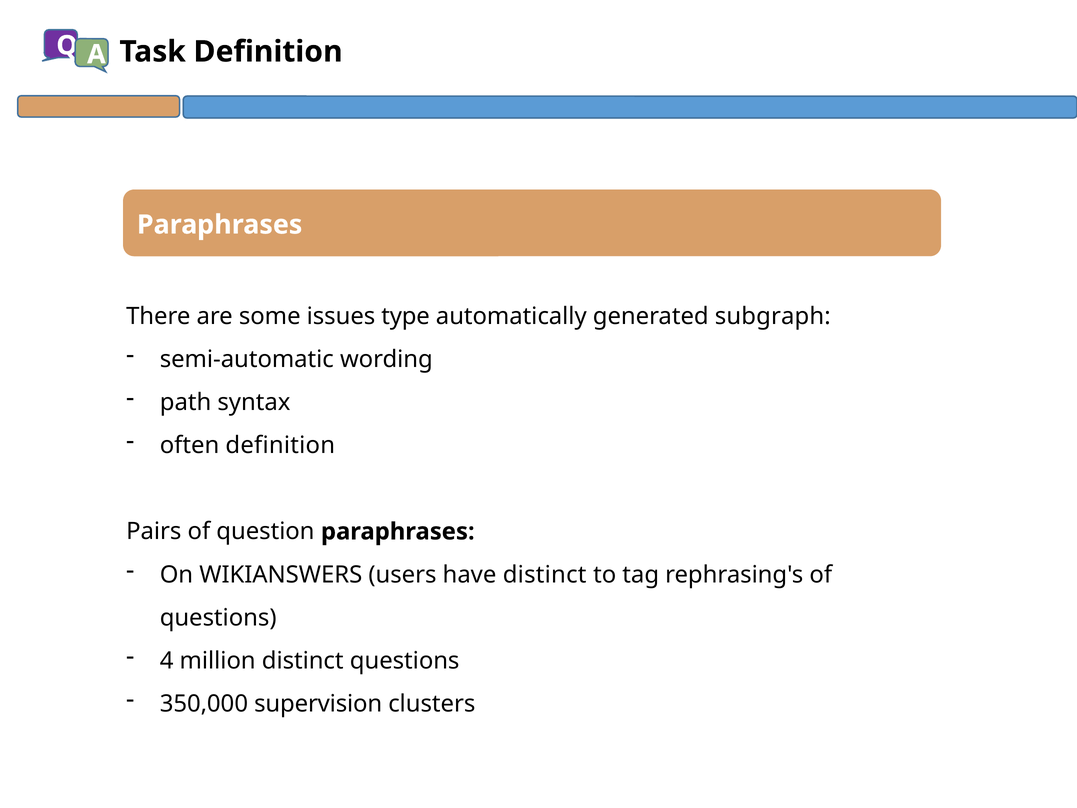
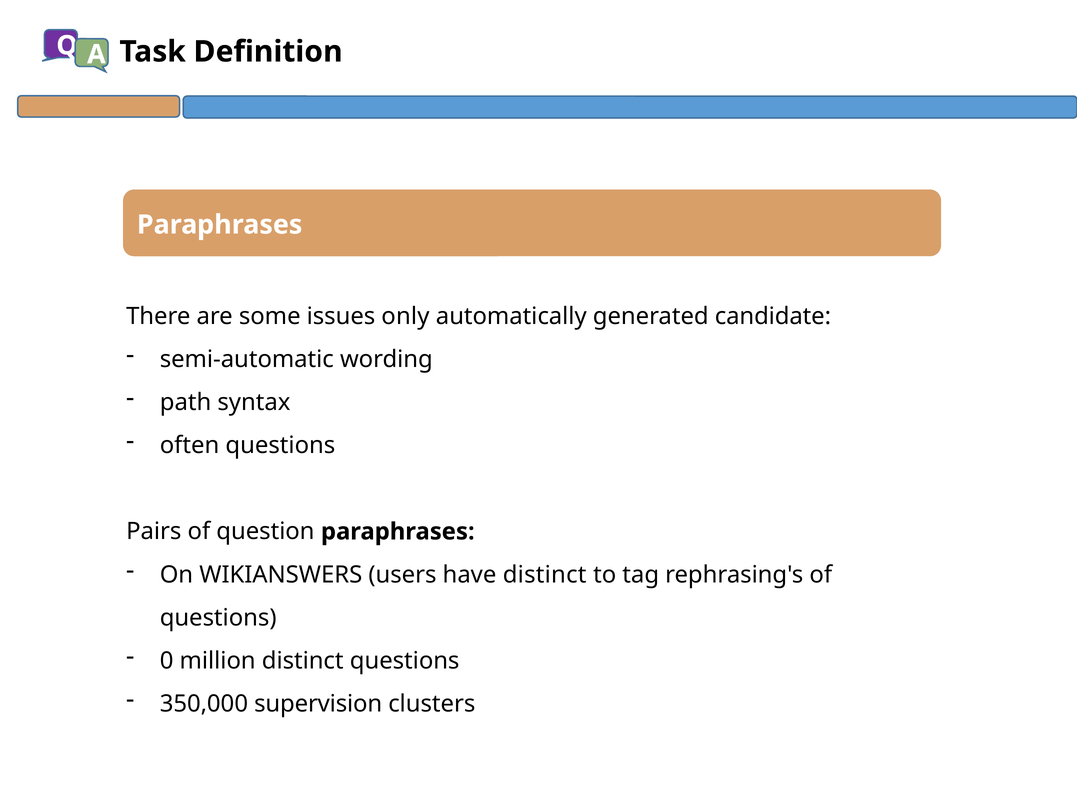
type: type -> only (405, 316)
subgraph: subgraph -> candidate (773, 316)
often definition: definition -> questions (280, 445)
4: 4 -> 0 (167, 661)
